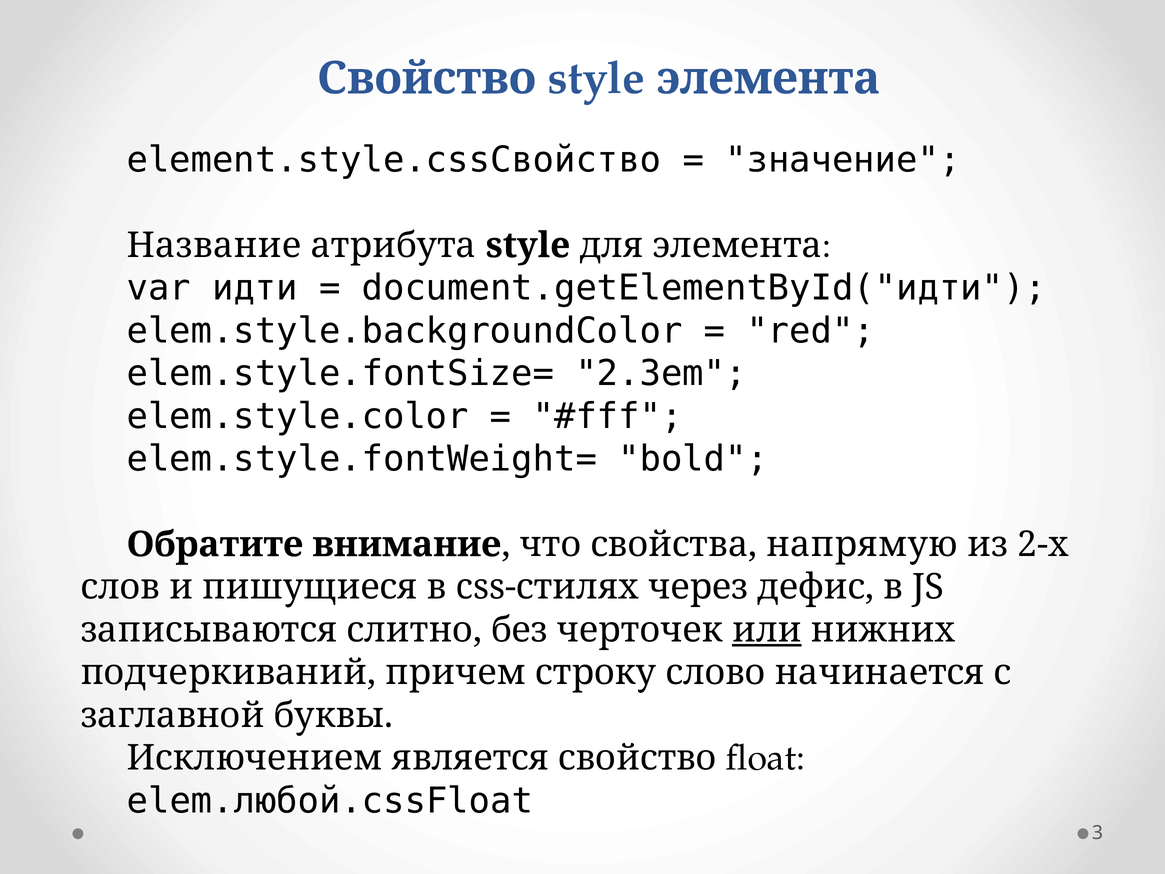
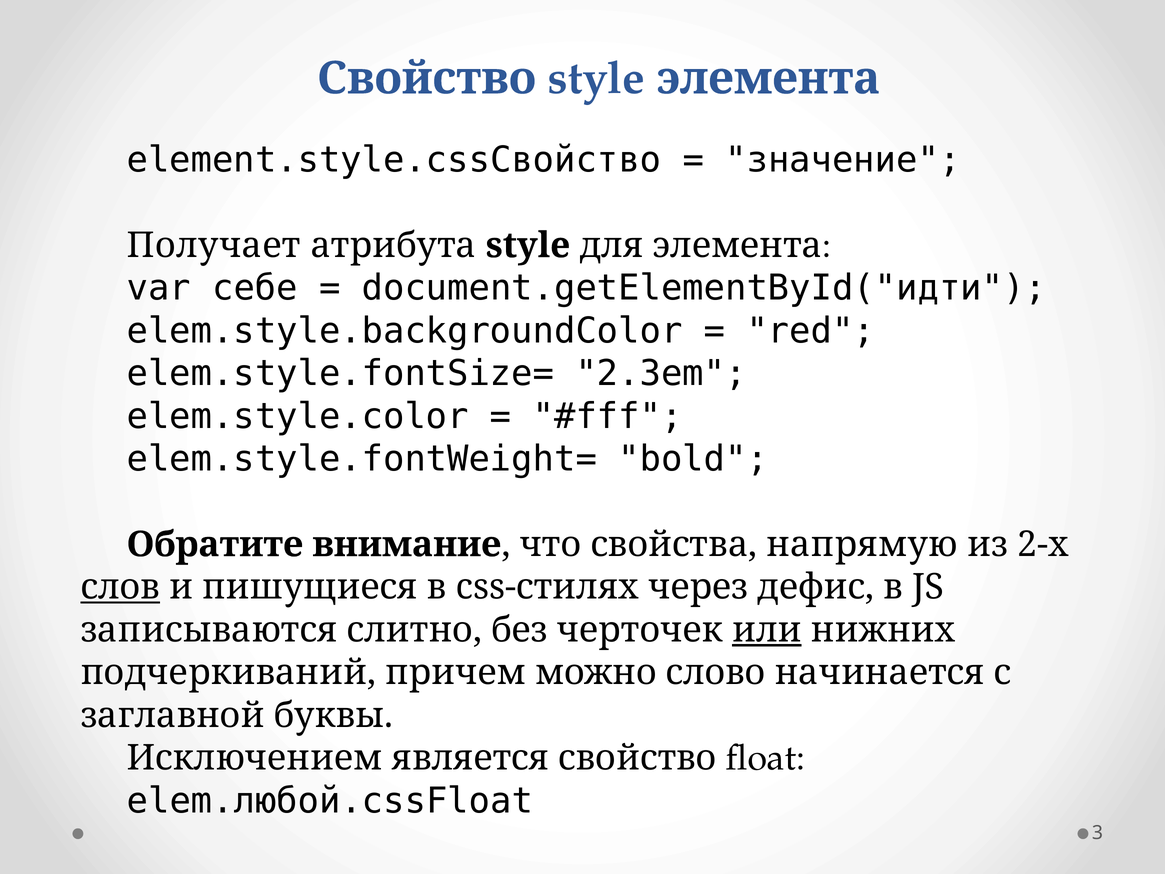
Название: Название -> Получает (214, 245)
идти: идти -> себе (255, 288)
слов underline: none -> present (120, 587)
строку: строку -> можно (596, 672)
